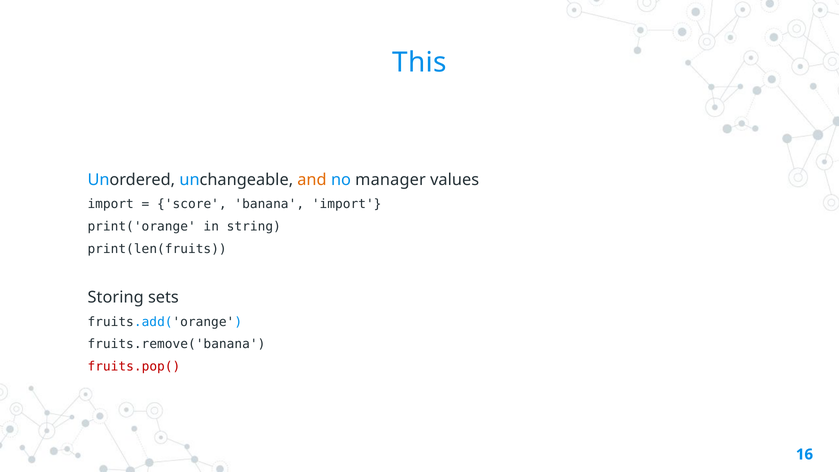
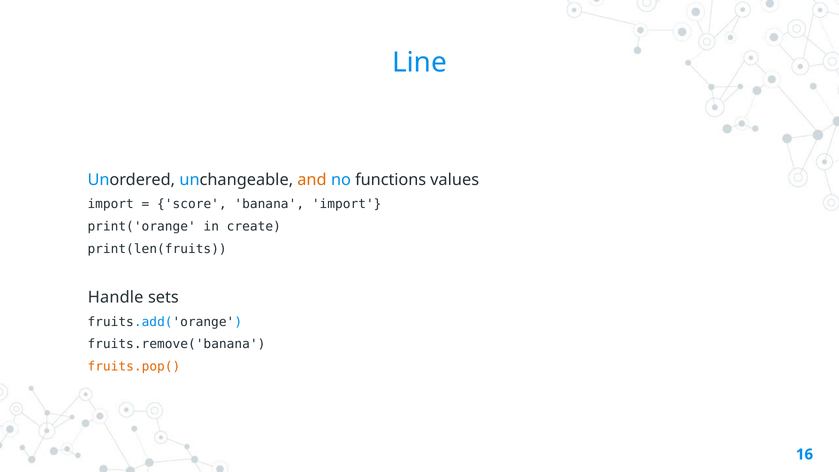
This: This -> Line (420, 62)
manager: manager -> functions (391, 180)
string: string -> create (254, 227)
Storing: Storing -> Handle (116, 298)
fruits.pop( colour: red -> orange (134, 367)
